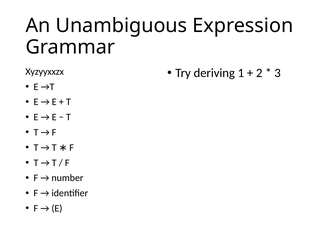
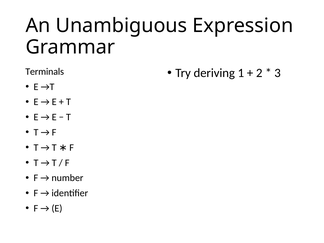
Xyzyyxxzx: Xyzyyxxzx -> Terminals (45, 72)
